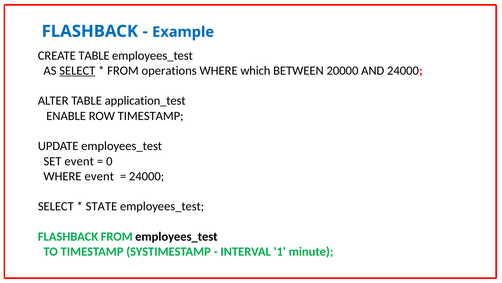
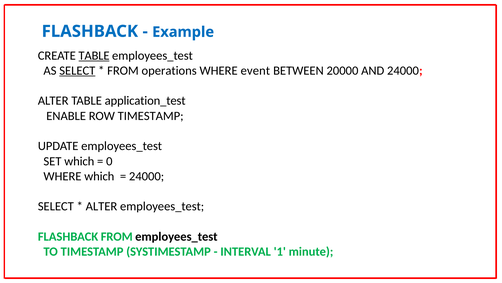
TABLE underline: none -> present (94, 55)
which: which -> event (255, 70)
SET event: event -> which (79, 161)
WHERE event: event -> which (99, 176)
STATE: STATE -> ALTER (101, 206)
